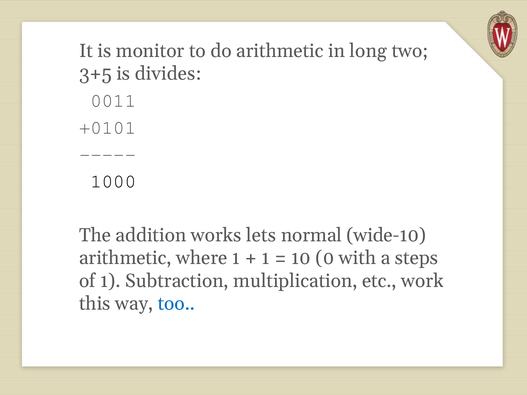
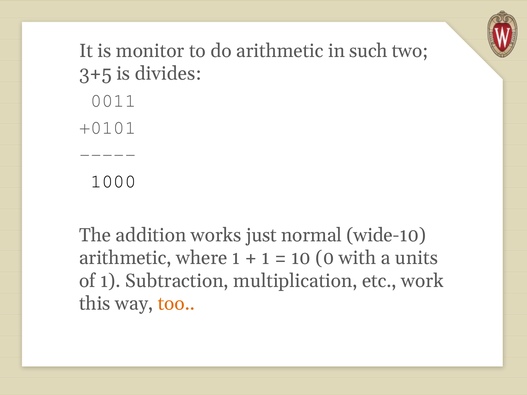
long: long -> such (368, 51)
lets: lets -> just (261, 235)
steps: steps -> units (417, 258)
too colour: blue -> orange (176, 304)
